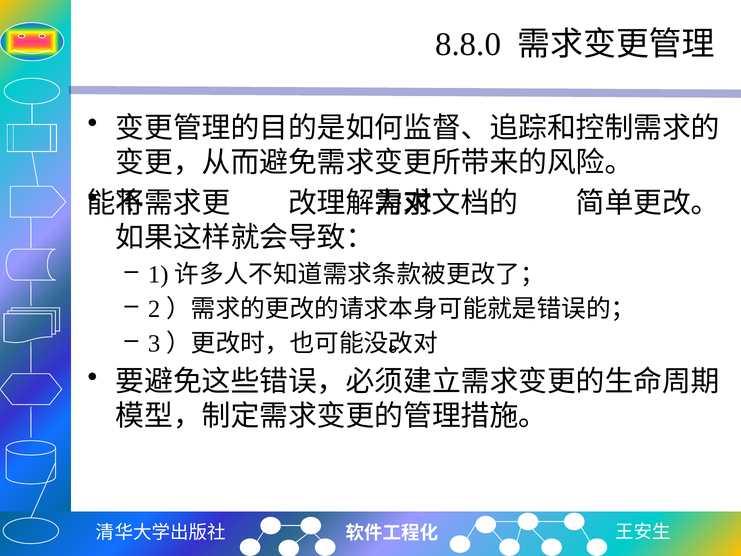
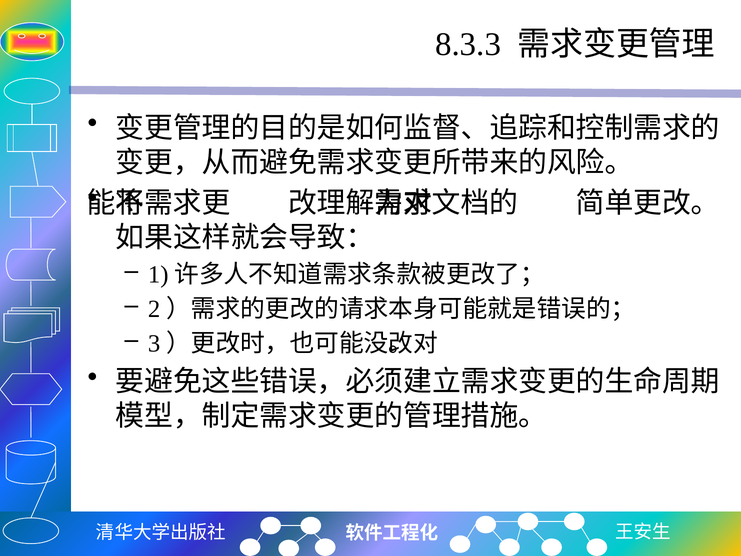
8.8.0: 8.8.0 -> 8.3.3 (468, 44)
